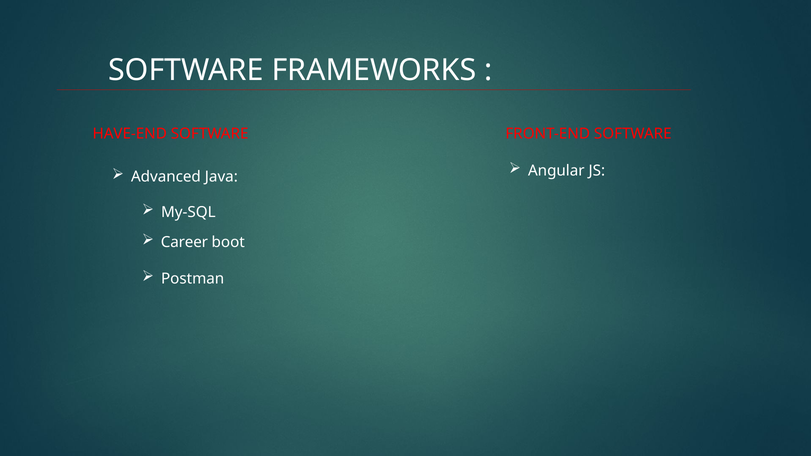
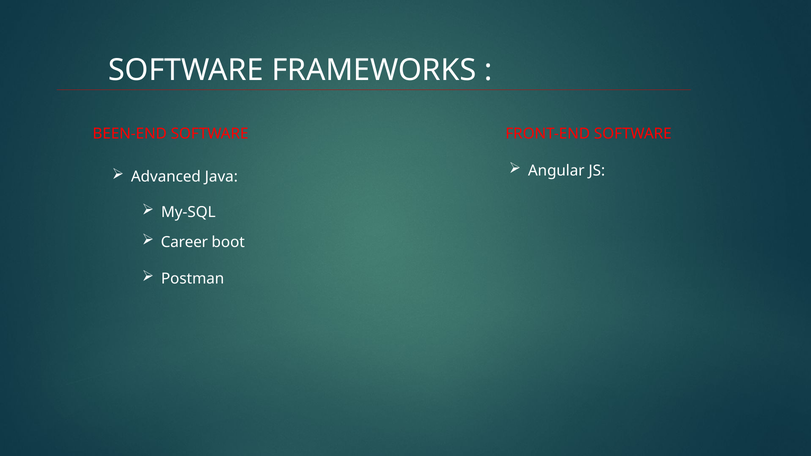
HAVE-END: HAVE-END -> BEEN-END (130, 134)
